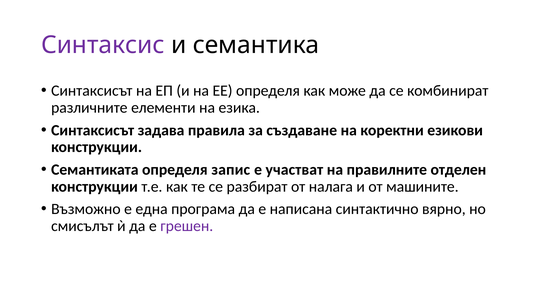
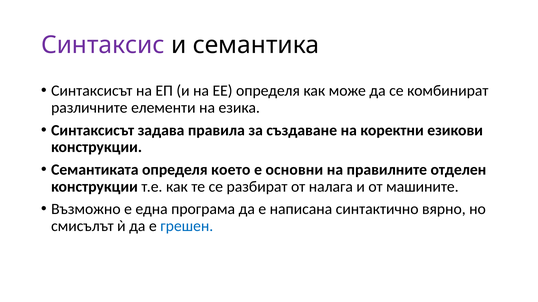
запис: запис -> което (231, 170)
участват: участват -> основни (294, 170)
грешен colour: purple -> blue (187, 226)
